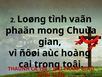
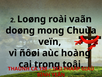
tình: tình -> roài (58, 19)
phaän: phaän -> doøng (20, 30)
gian: gian -> veïn (50, 42)
